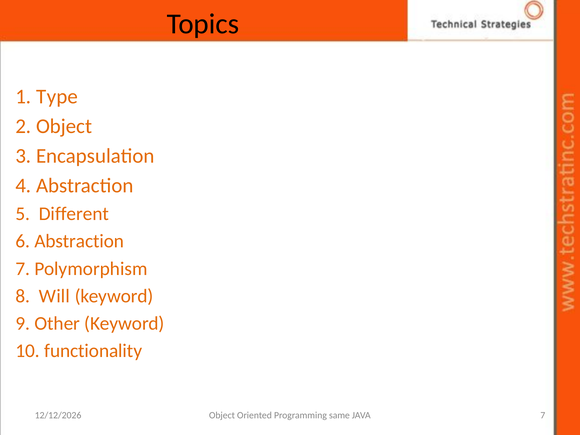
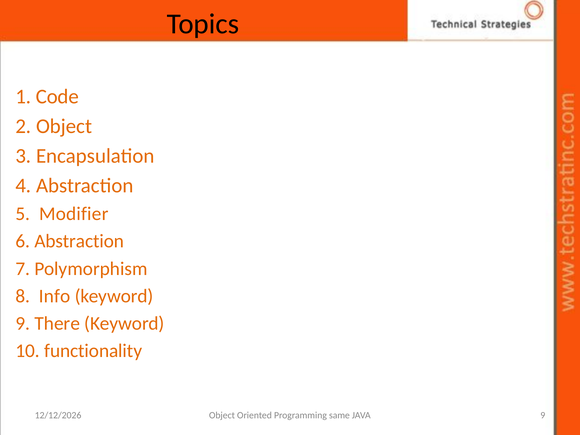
Type: Type -> Code (57, 97)
Different: Different -> Modifier (74, 214)
Will: Will -> Info (55, 296)
Other: Other -> There (57, 323)
JAVA 7: 7 -> 9 (543, 415)
